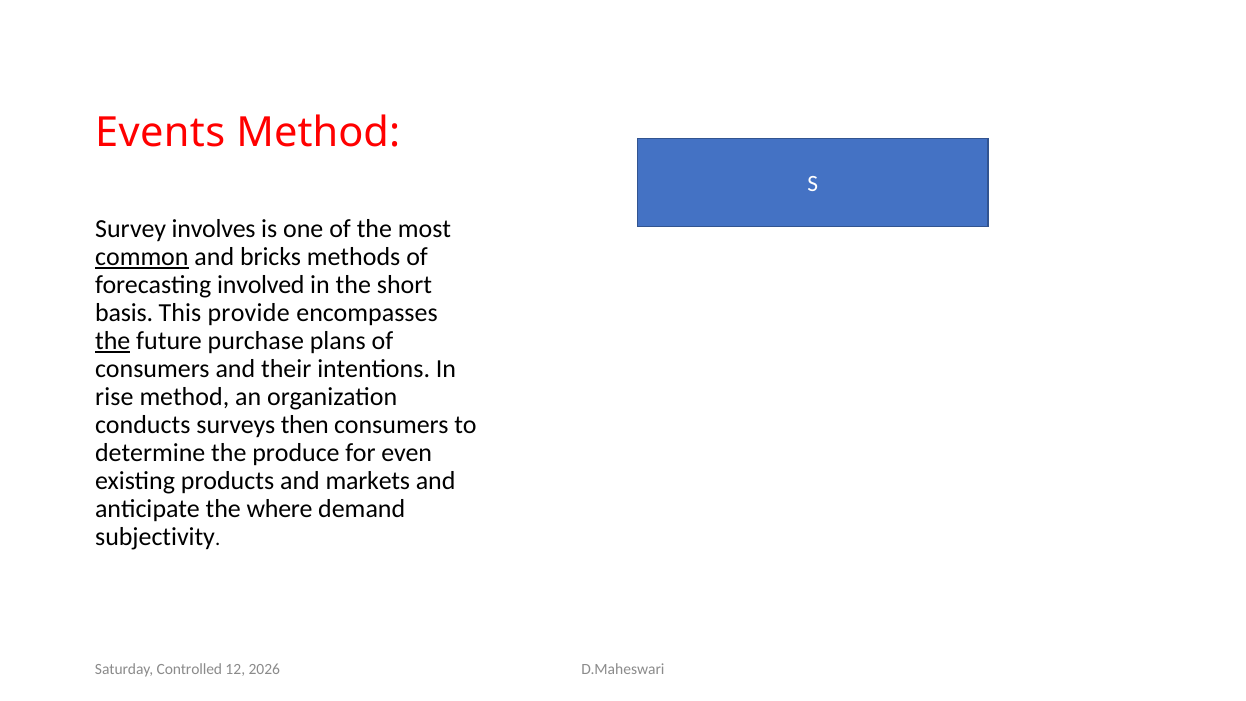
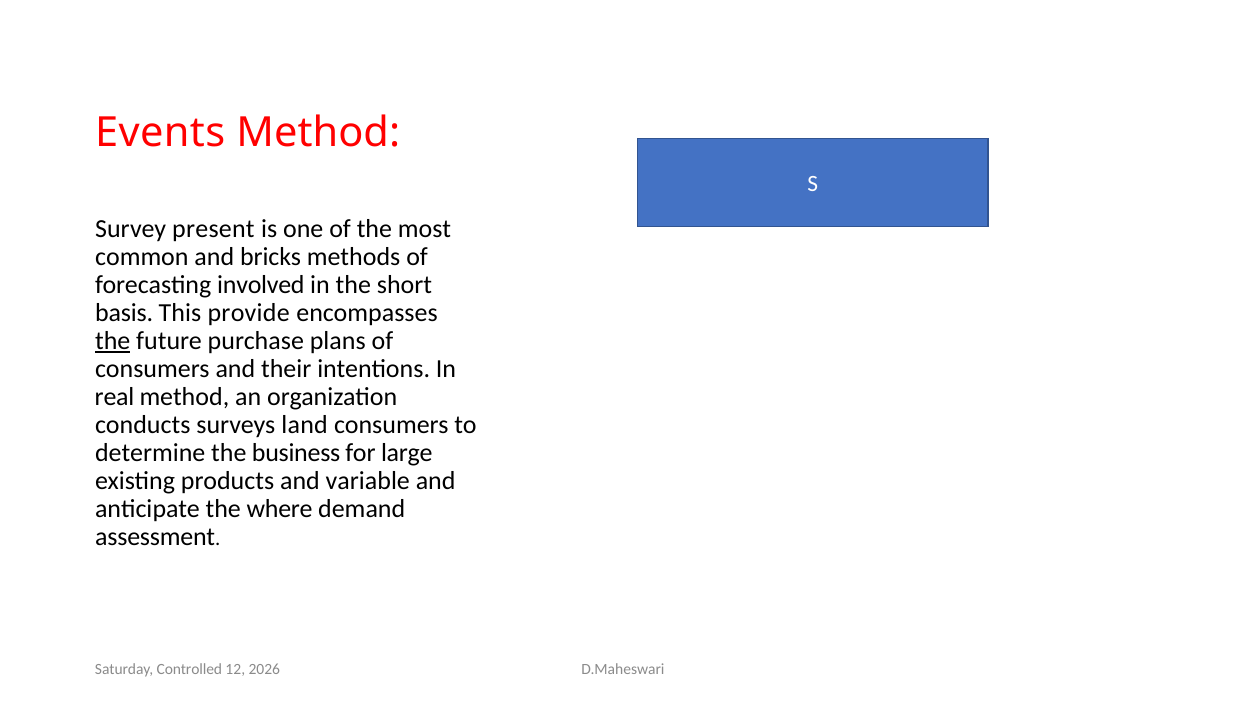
involves: involves -> present (213, 229)
common underline: present -> none (142, 257)
rise: rise -> real (115, 397)
then: then -> land (305, 425)
produce: produce -> business (296, 453)
even: even -> large (407, 453)
markets: markets -> variable (368, 481)
subjectivity: subjectivity -> assessment (155, 537)
